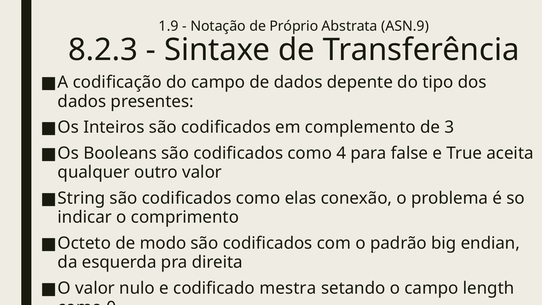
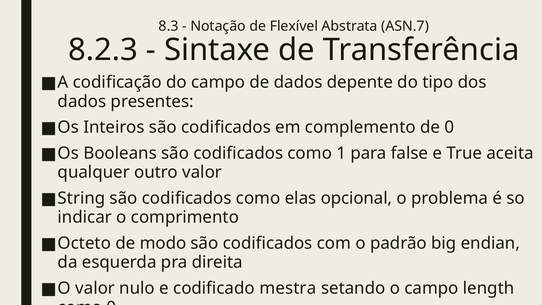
1.9: 1.9 -> 8.3 (169, 26)
Próprio: Próprio -> Flexível (294, 26)
ASN.9: ASN.9 -> ASN.7 (405, 26)
de 3: 3 -> 0 (449, 127)
4: 4 -> 1 (341, 153)
conexão: conexão -> opcional (356, 198)
